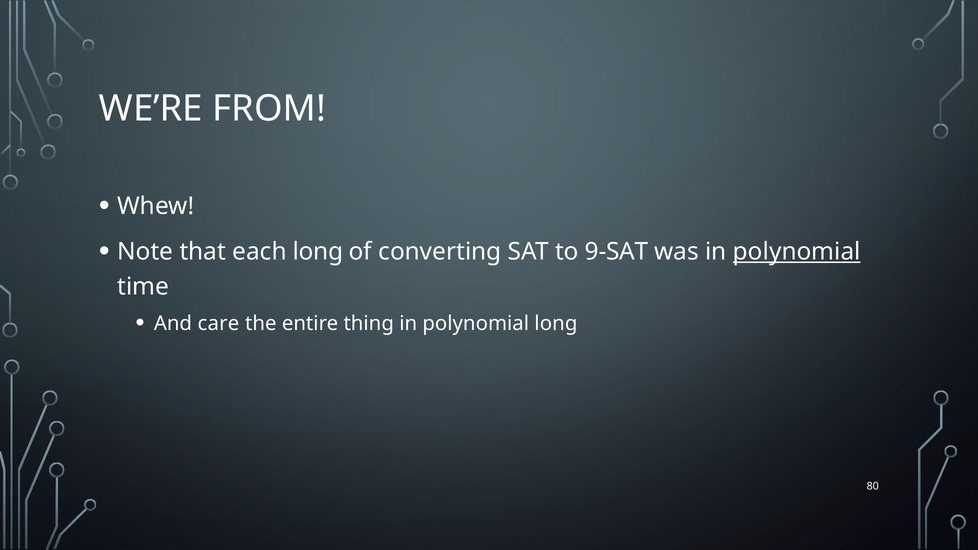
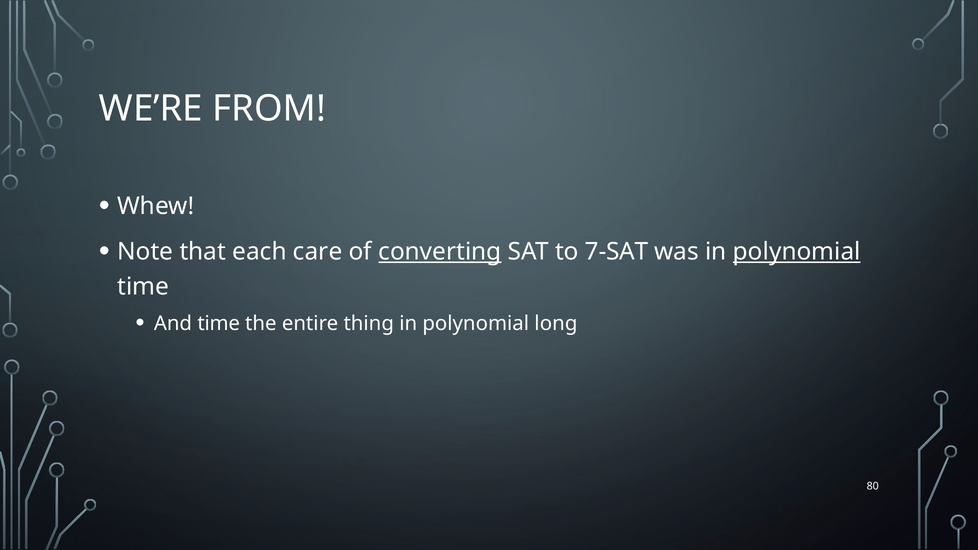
each long: long -> care (318, 252)
converting underline: none -> present (440, 252)
9-SAT: 9-SAT -> 7-SAT (617, 252)
And care: care -> time (219, 324)
